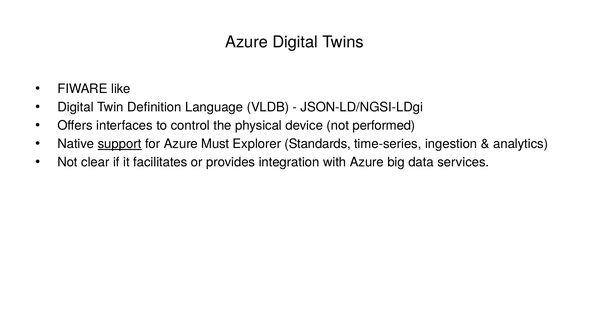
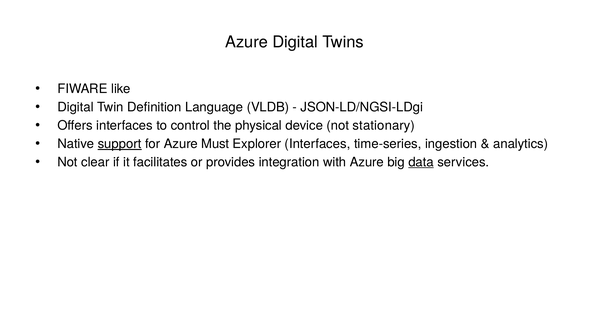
performed: performed -> stationary (384, 126)
Explorer Standards: Standards -> Interfaces (318, 144)
data underline: none -> present (421, 162)
